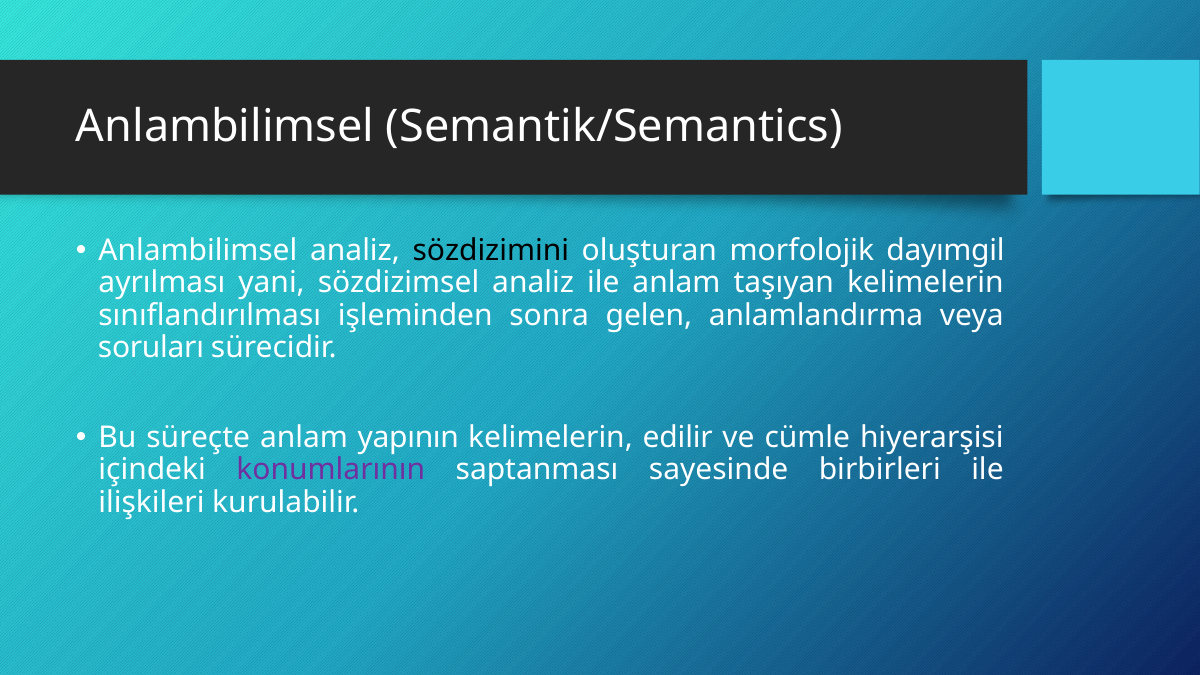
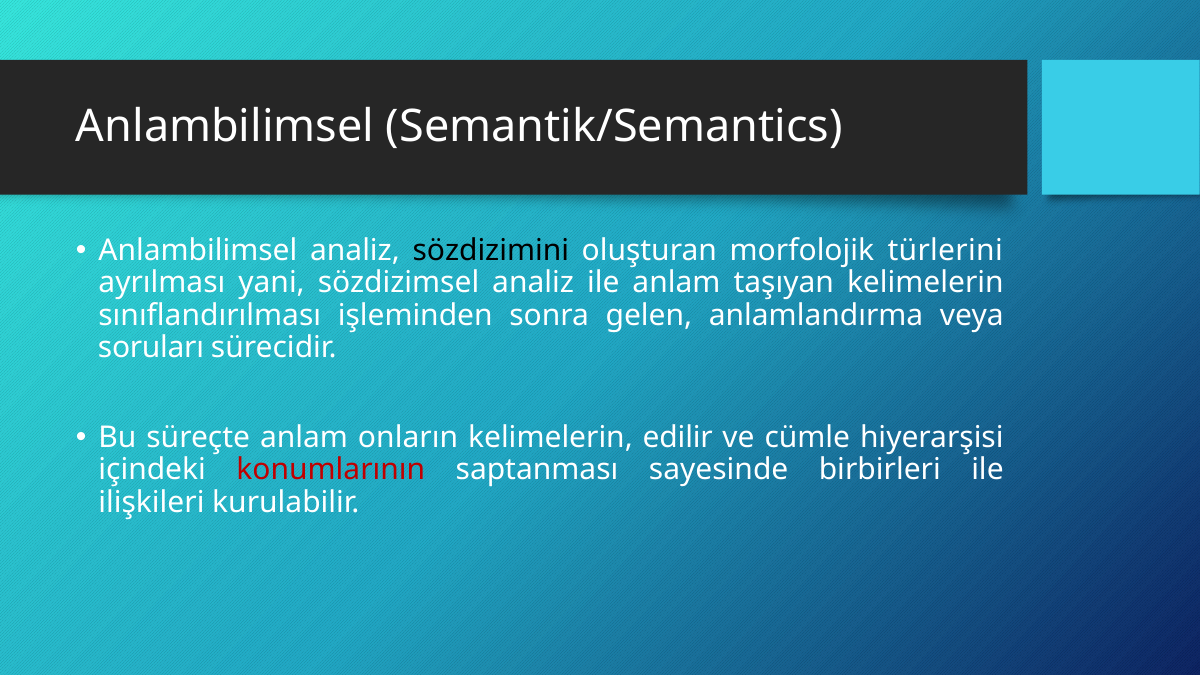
dayımgil: dayımgil -> türlerini (945, 251)
yapının: yapının -> onların (408, 437)
konumlarının colour: purple -> red (331, 470)
